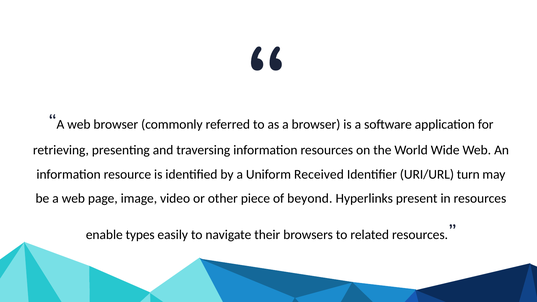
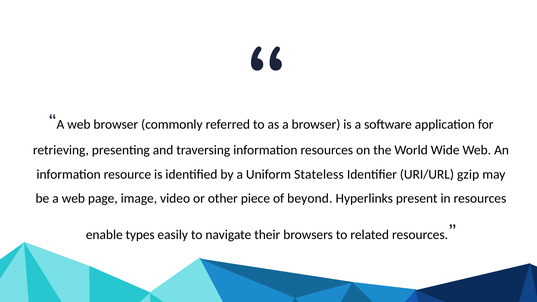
Received: Received -> Stateless (319, 174)
turn: turn -> gzip (468, 174)
